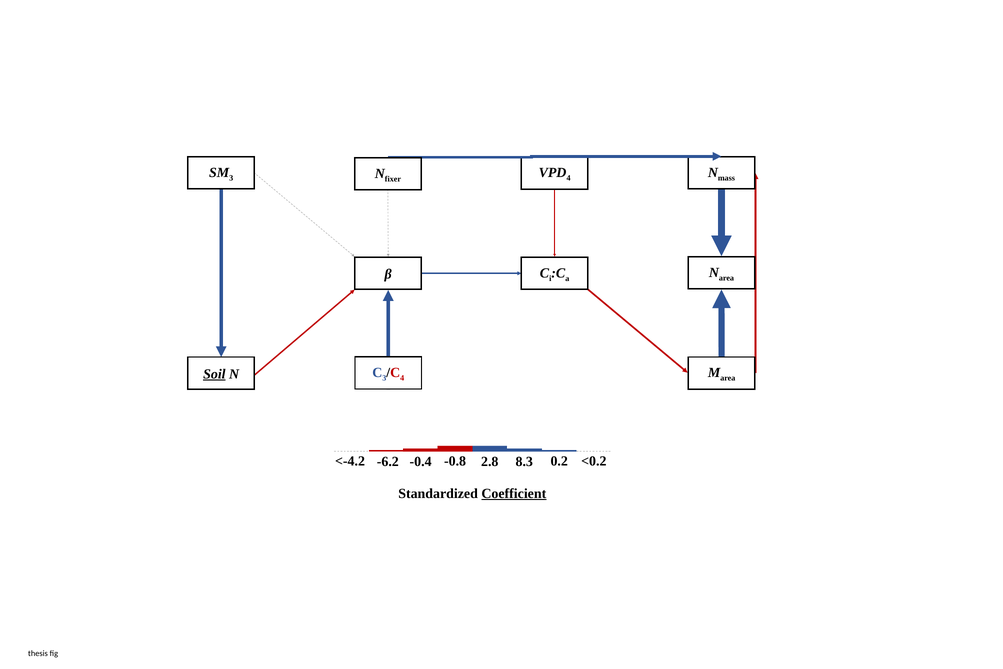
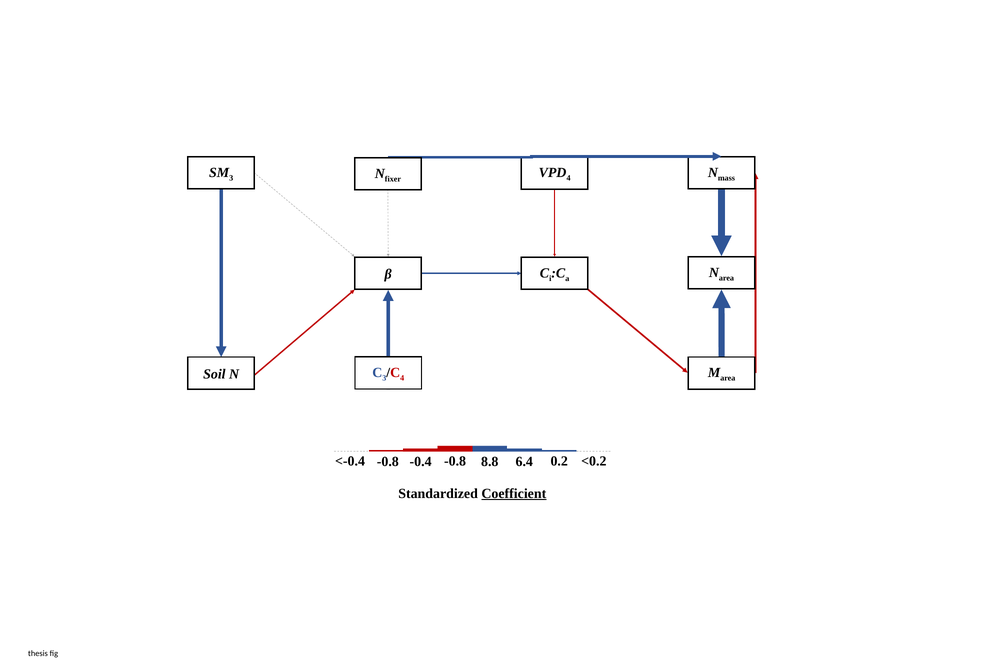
Soil underline: present -> none (214, 374)
<-4.2: <-4.2 -> <-0.4 (350, 461)
2.8: 2.8 -> 8.8 (490, 461)
8.3: 8.3 -> 6.4 (524, 461)
-6.2: -6.2 -> -0.8 (388, 462)
